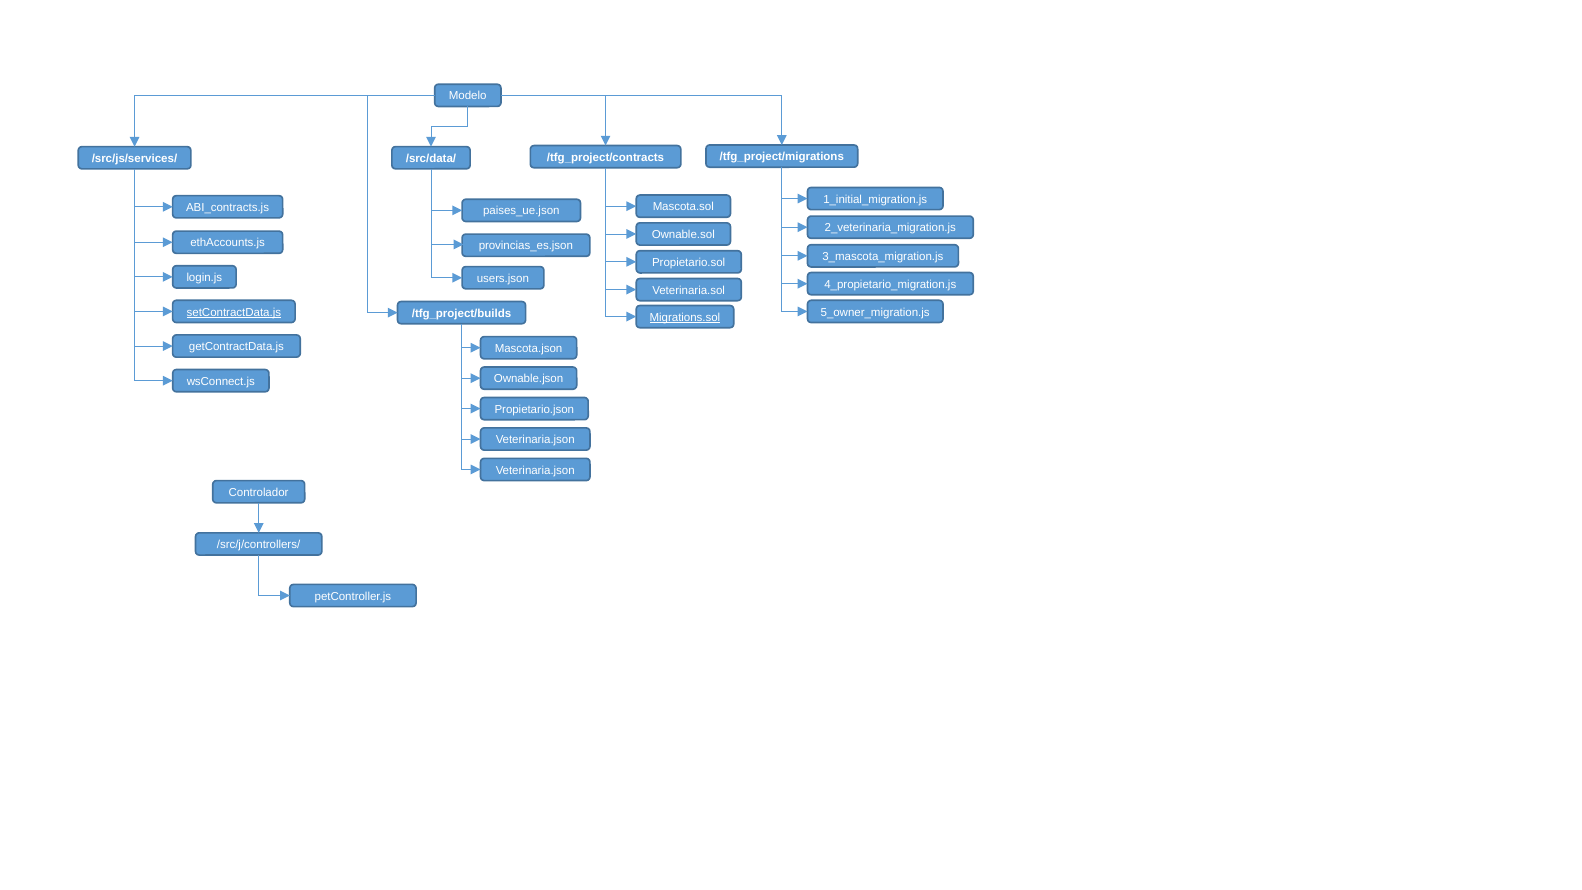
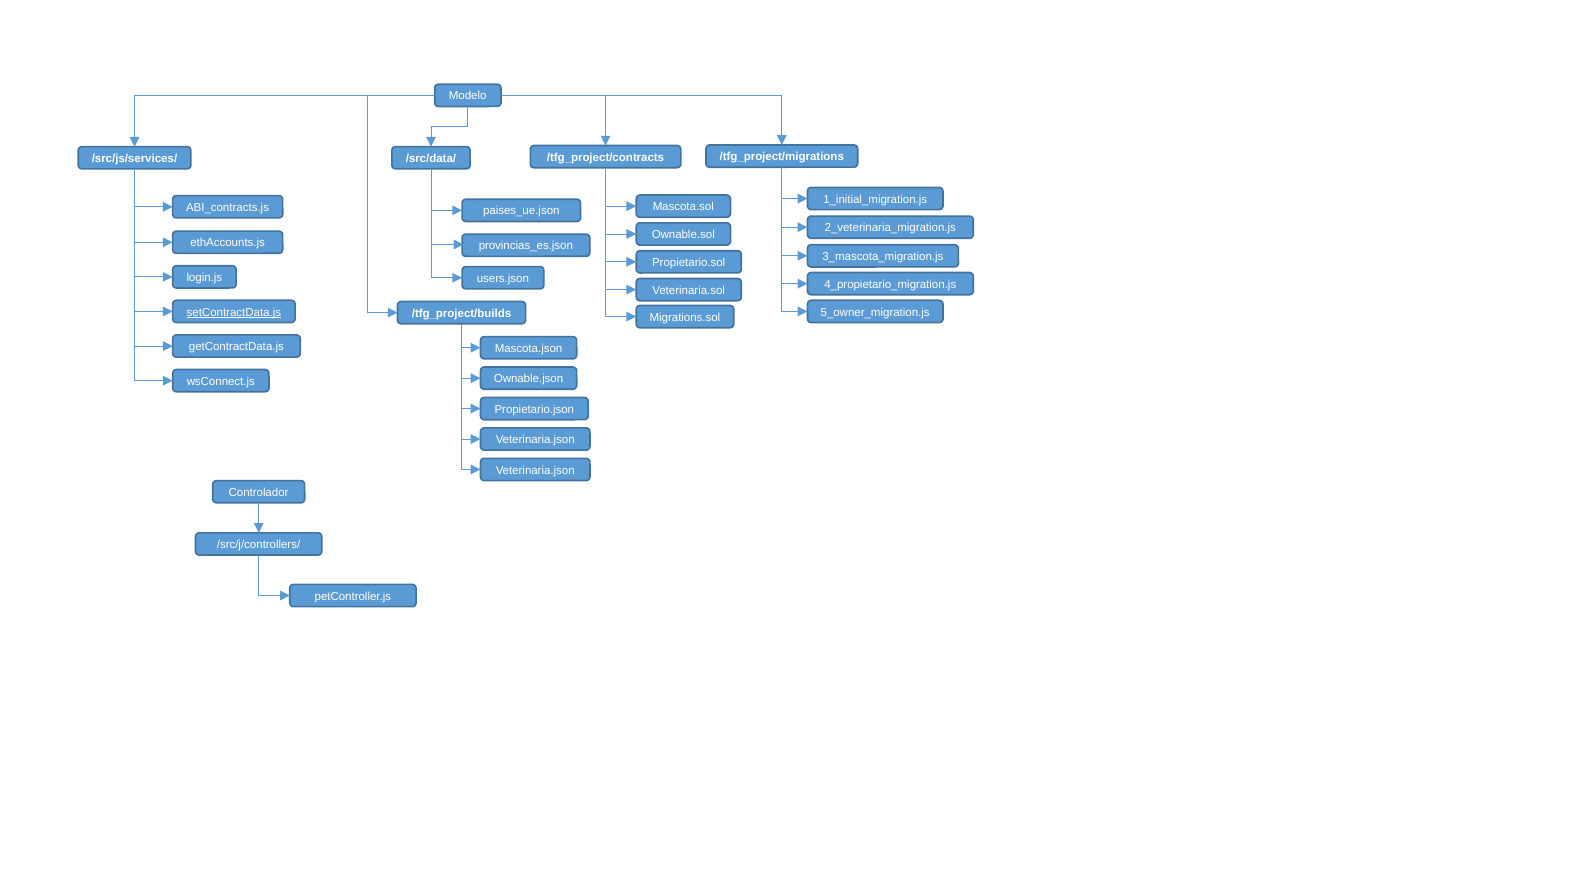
Migrations.sol underline: present -> none (685, 317)
